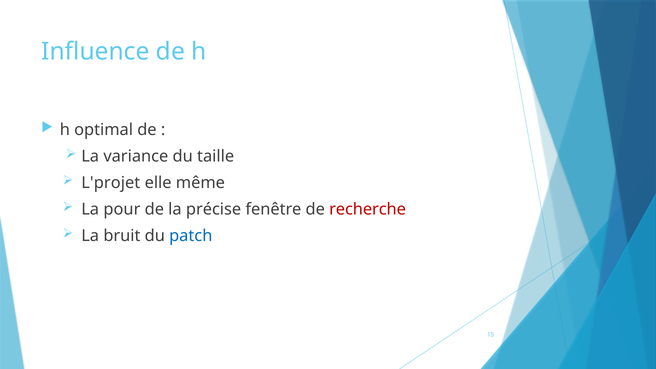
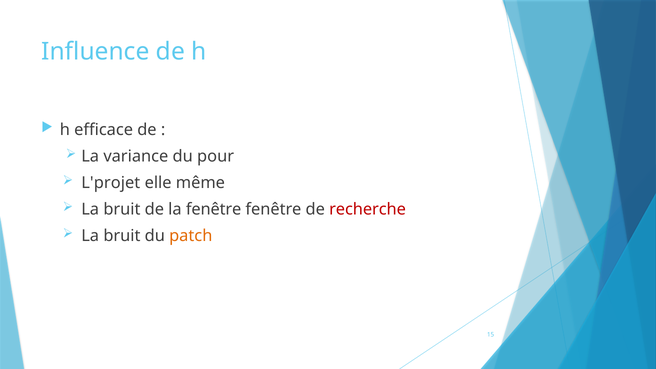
optimal: optimal -> efficace (104, 130)
taille: taille -> pour (216, 156)
pour: pour -> bruit (122, 209)
la précise: précise -> fenêtre (214, 209)
patch colour: blue -> orange (191, 236)
